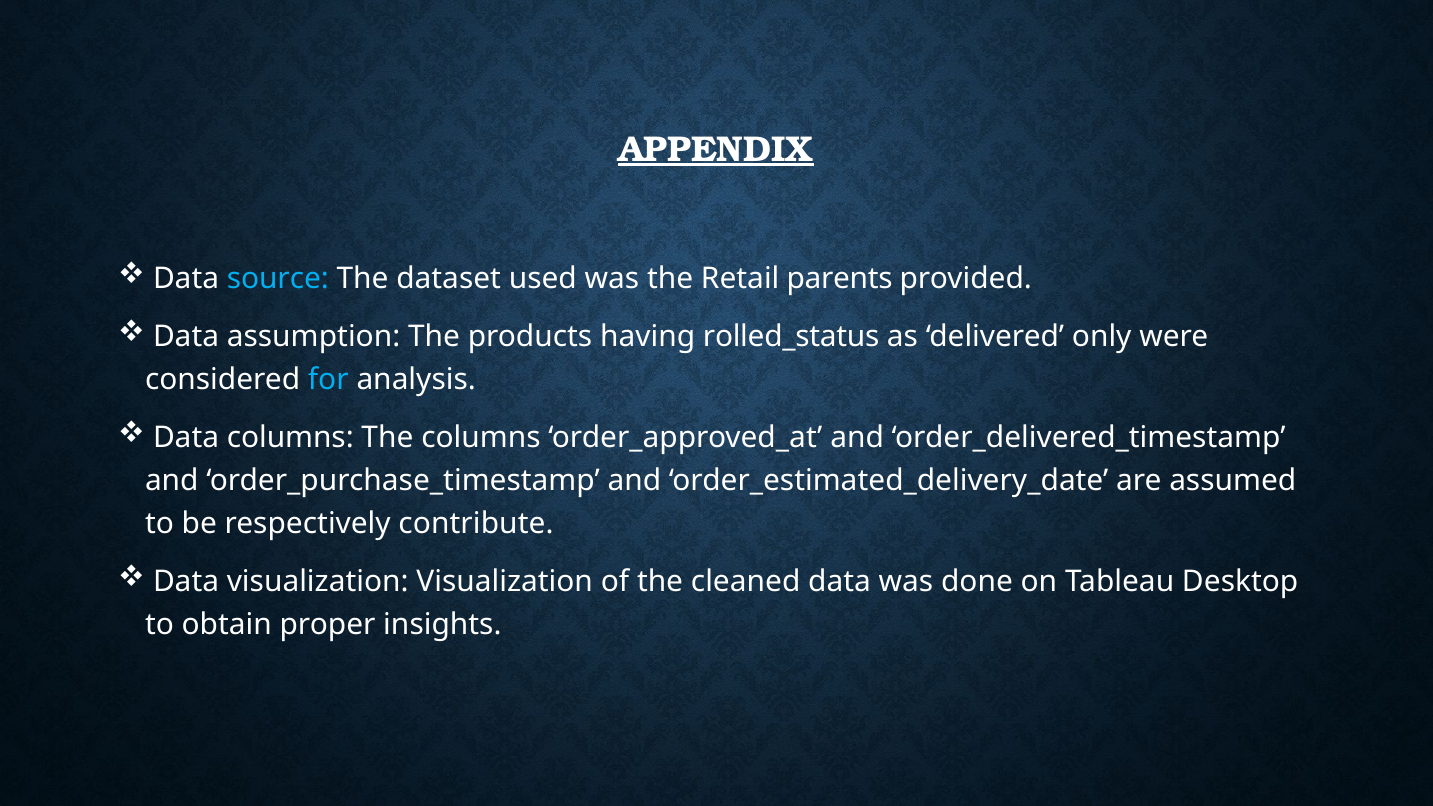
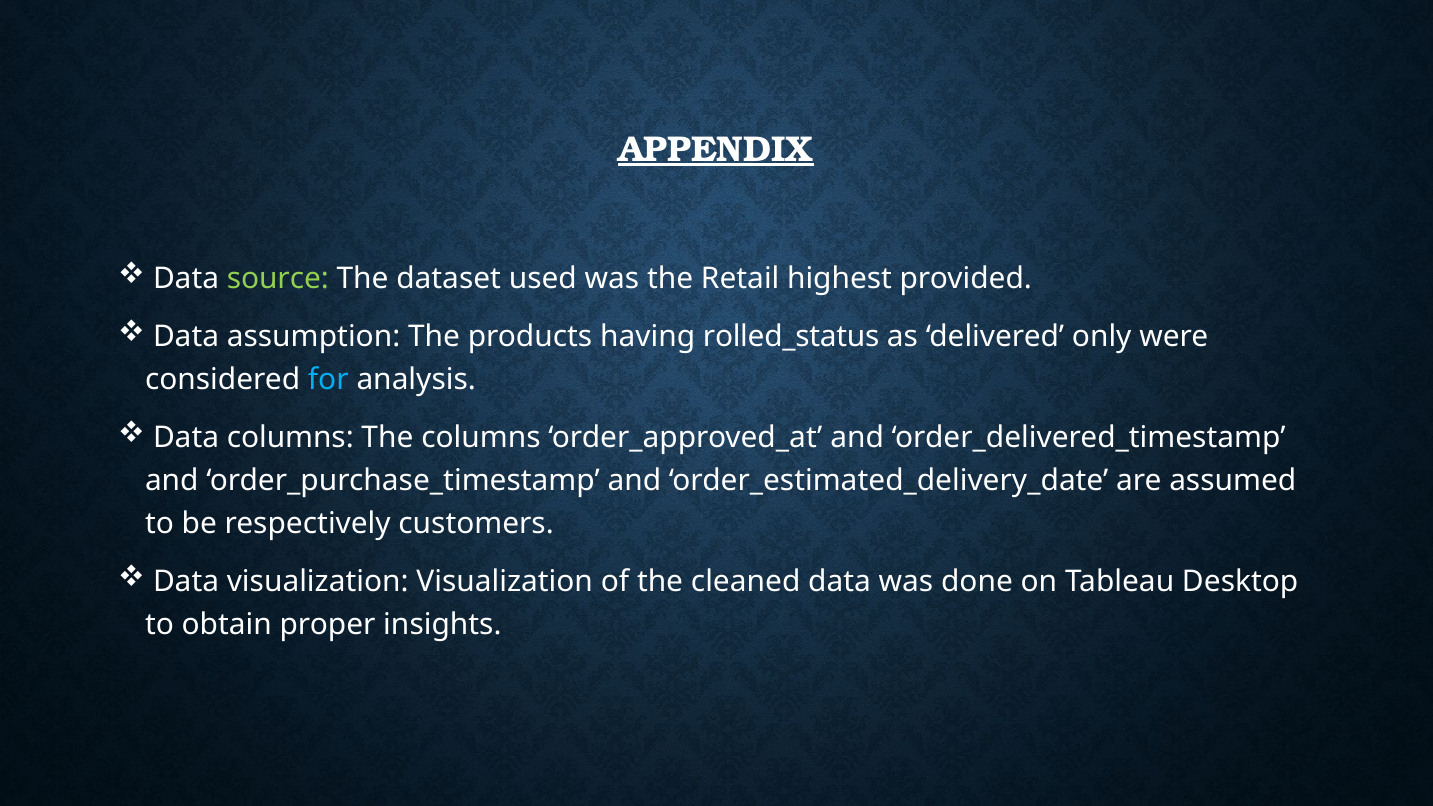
source colour: light blue -> light green (278, 279)
parents: parents -> highest (840, 279)
contribute: contribute -> customers (476, 524)
